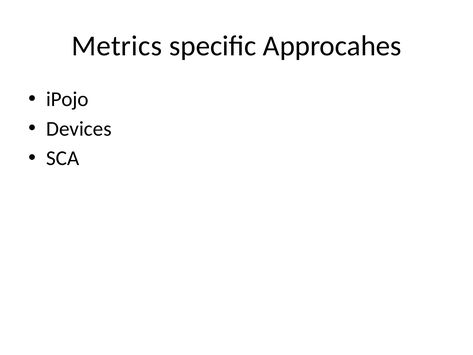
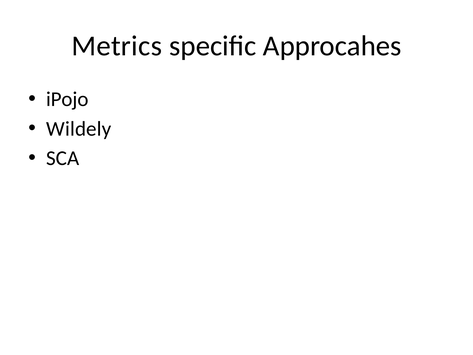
Devices: Devices -> Wildely (79, 129)
